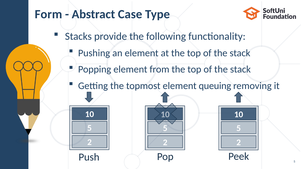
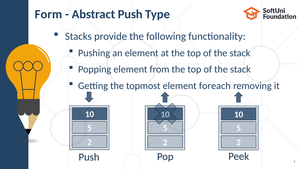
Abstract Case: Case -> Push (130, 14)
queuing: queuing -> foreach (215, 86)
